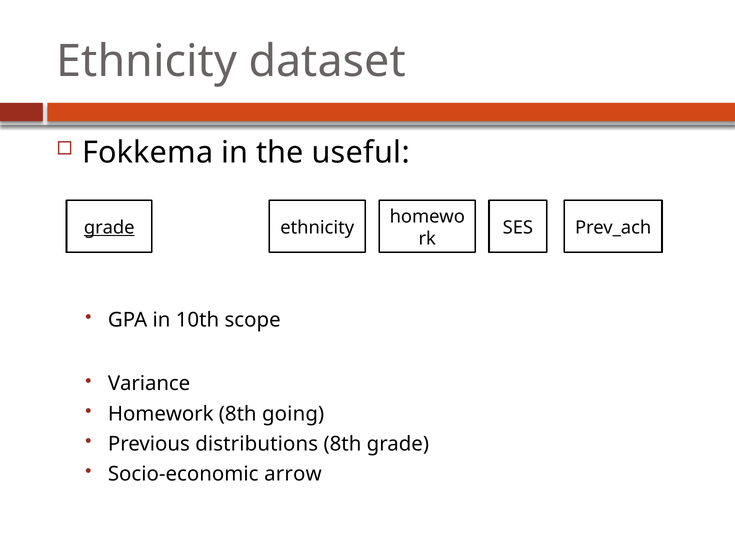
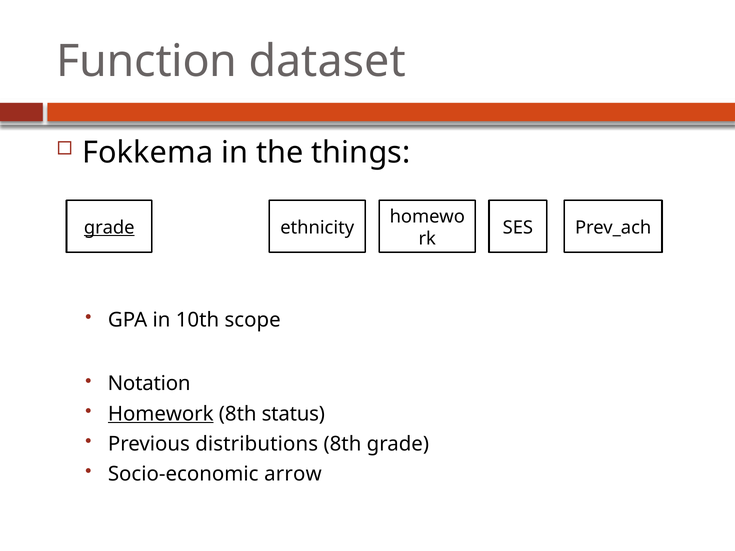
Ethnicity: Ethnicity -> Function (147, 61)
useful: useful -> things (361, 153)
Variance: Variance -> Notation (149, 384)
Homework underline: none -> present (161, 414)
going: going -> status (293, 414)
